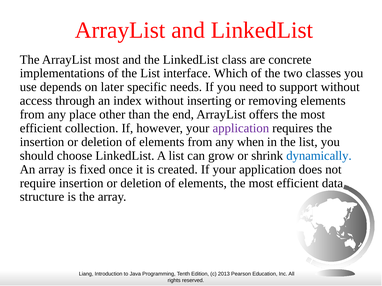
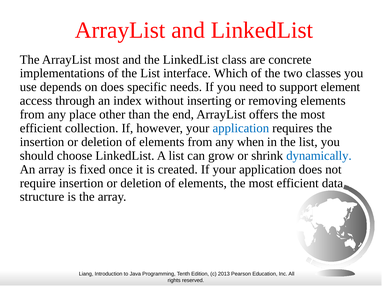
on later: later -> does (112, 87)
support without: without -> element (340, 87)
application colour: purple -> blue (241, 128)
